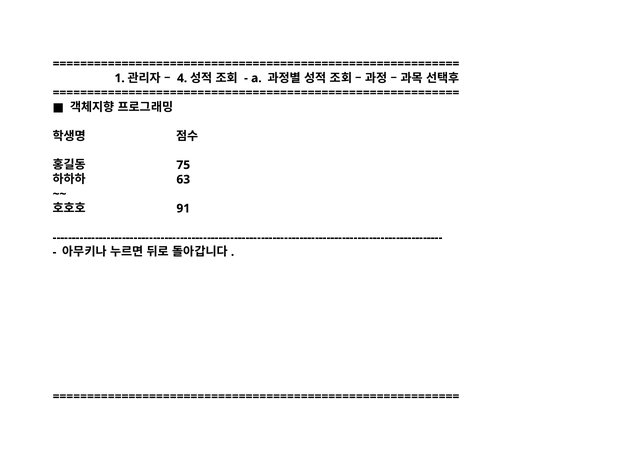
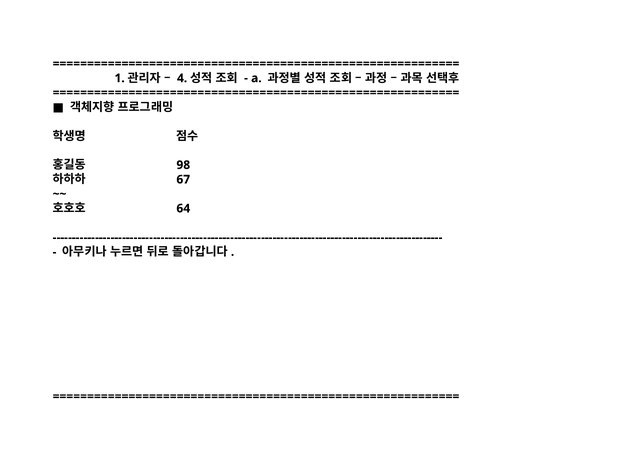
75: 75 -> 98 (183, 165)
63: 63 -> 67 (183, 180)
91: 91 -> 64 (183, 209)
